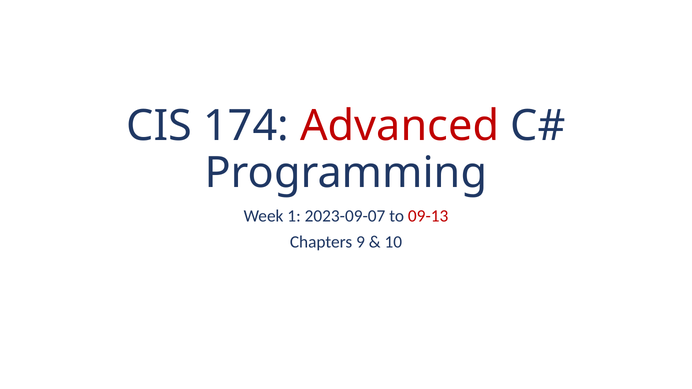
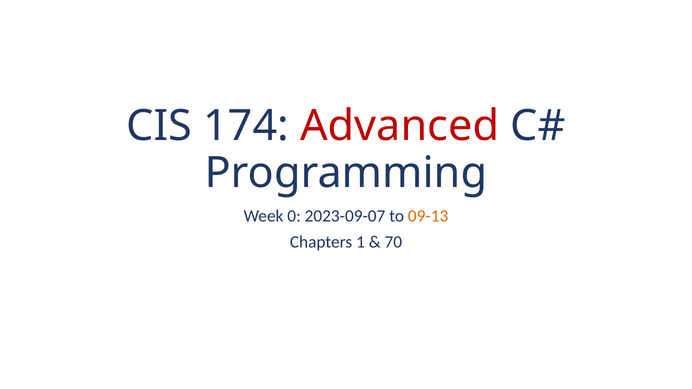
1: 1 -> 0 (294, 216)
09-13 colour: red -> orange (428, 216)
9: 9 -> 1 (361, 242)
10: 10 -> 70 (393, 242)
